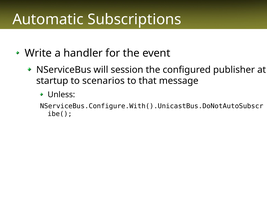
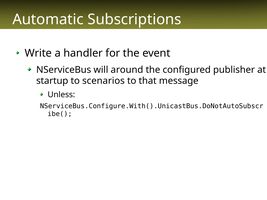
session: session -> around (127, 70)
